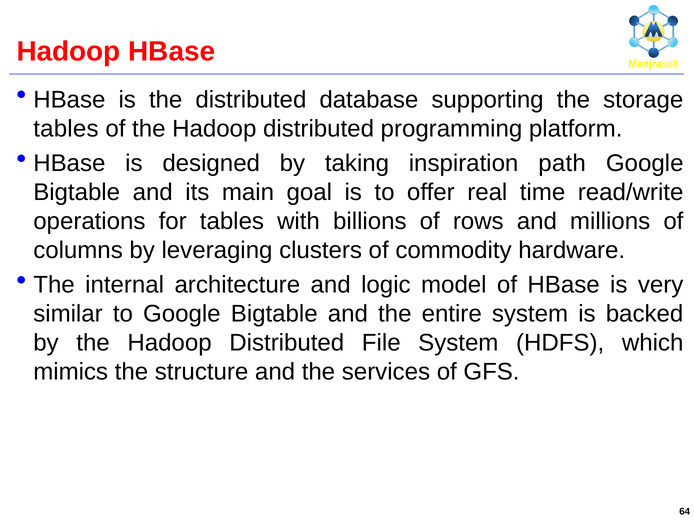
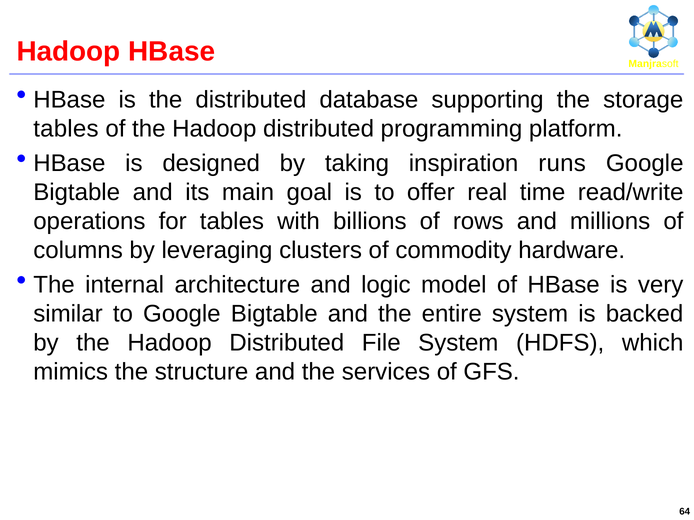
path: path -> runs (562, 164)
